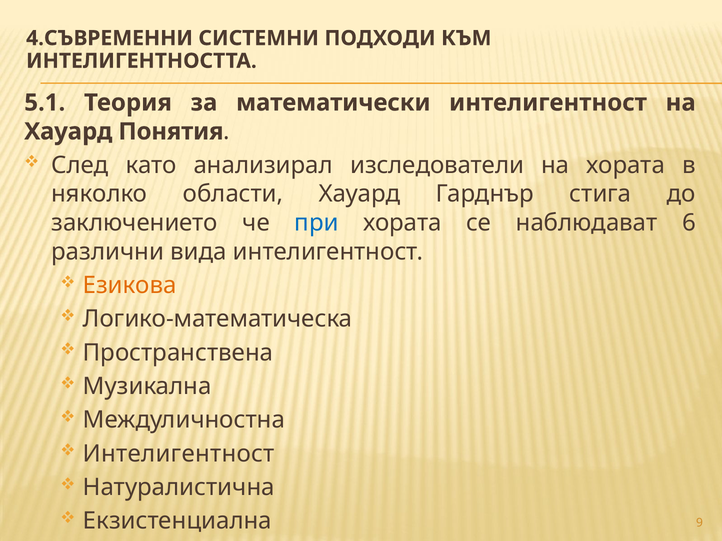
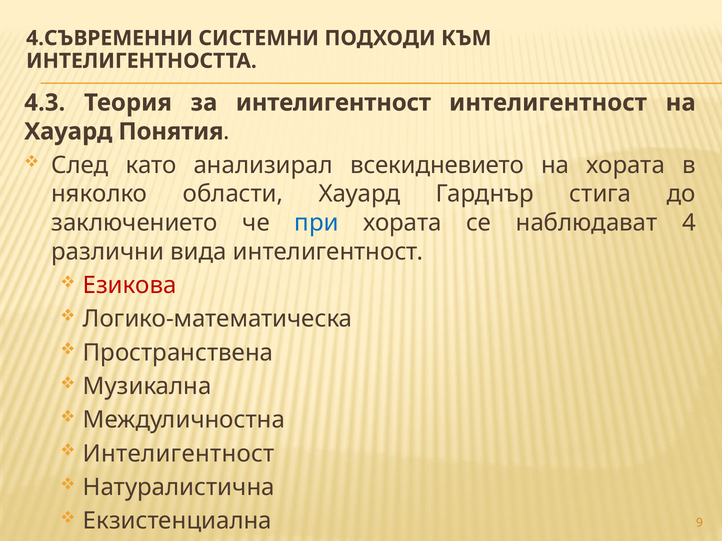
5.1: 5.1 -> 4.3 (45, 103)
за математически: математически -> интелигентност (333, 103)
изследователи: изследователи -> всекидневието (437, 165)
6: 6 -> 4 (689, 223)
Езикова colour: orange -> red (130, 286)
